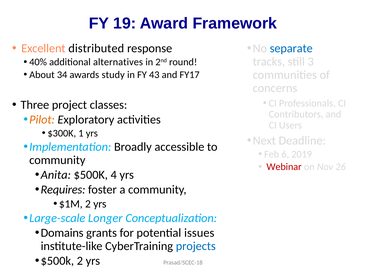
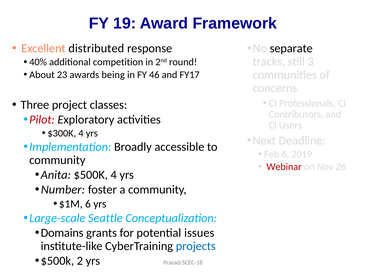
separate colour: blue -> black (291, 48)
alternatives: alternatives -> competition (118, 62)
34: 34 -> 23 (62, 75)
study: study -> being (113, 75)
43: 43 -> 46 (154, 75)
Pilot colour: orange -> red (42, 119)
1: 1 -> 4 (81, 133)
Requires: Requires -> Number (63, 189)
$1M 2: 2 -> 6 (88, 203)
Longer: Longer -> Seattle (105, 218)
